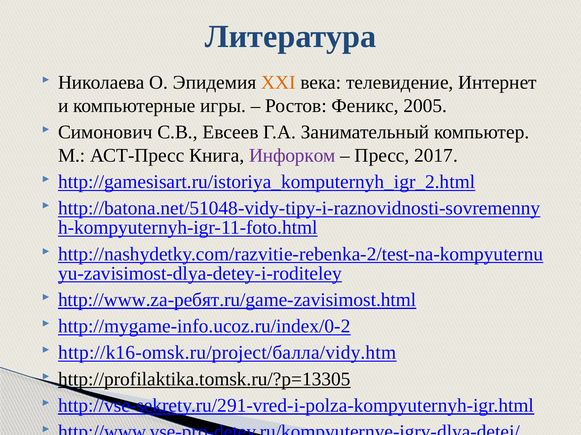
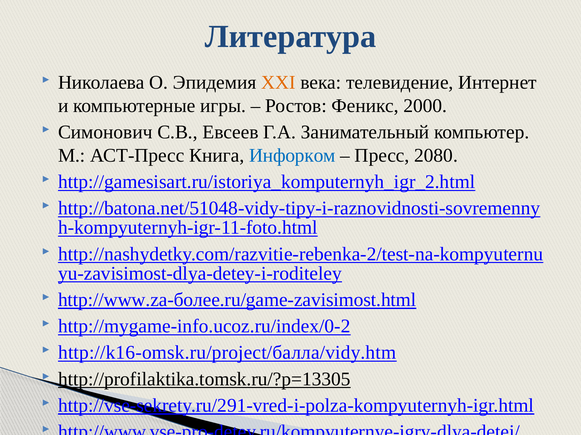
2005: 2005 -> 2000 (425, 106)
Инфорком colour: purple -> blue (292, 156)
2017: 2017 -> 2080 (436, 156)
http://www.za-ребят.ru/game-zavisimost.html: http://www.za-ребят.ru/game-zavisimost.html -> http://www.za-более.ru/game-zavisimost.html (237, 300)
